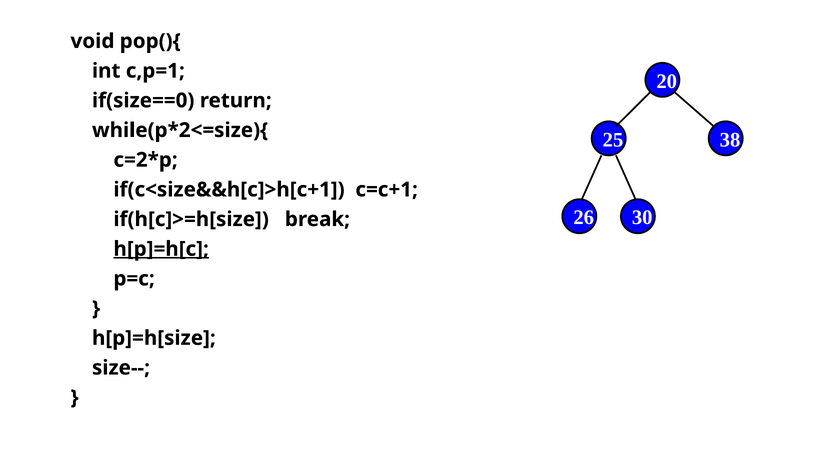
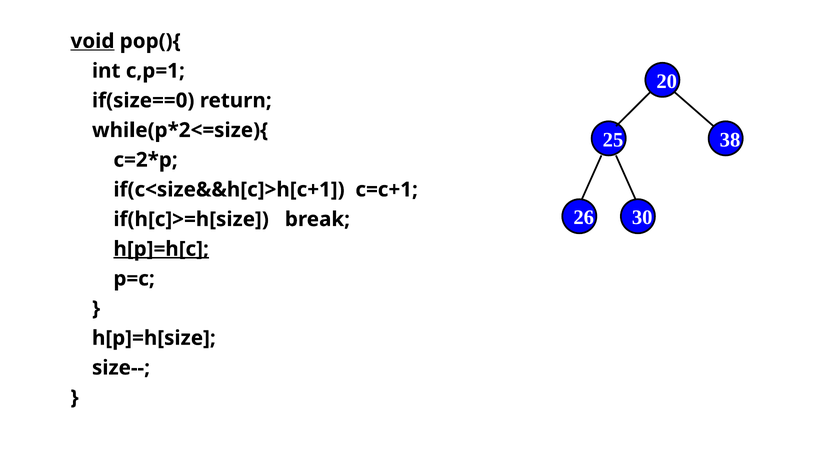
void underline: none -> present (92, 41)
